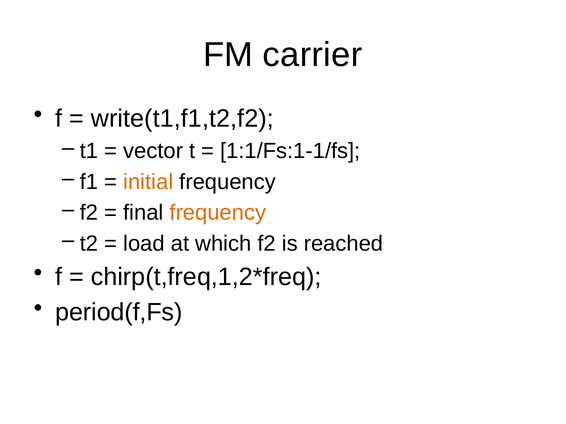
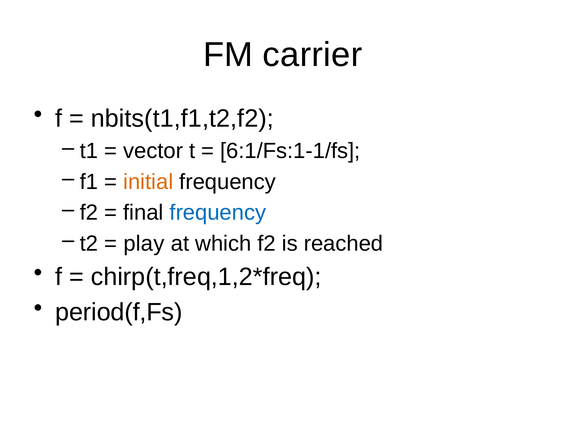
write(t1,f1,t2,f2: write(t1,f1,t2,f2 -> nbits(t1,f1,t2,f2 (182, 119)
1:1/Fs:1-1/fs: 1:1/Fs:1-1/fs -> 6:1/Fs:1-1/fs (290, 151)
frequency colour: orange -> blue (218, 213)
load: load -> play (144, 244)
